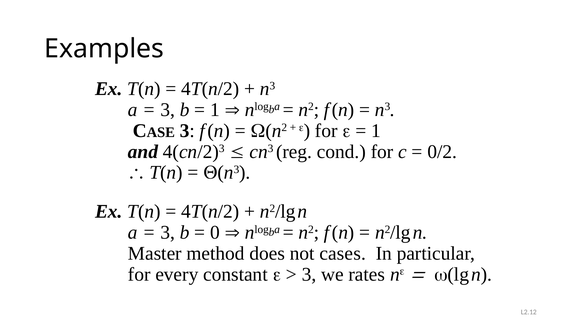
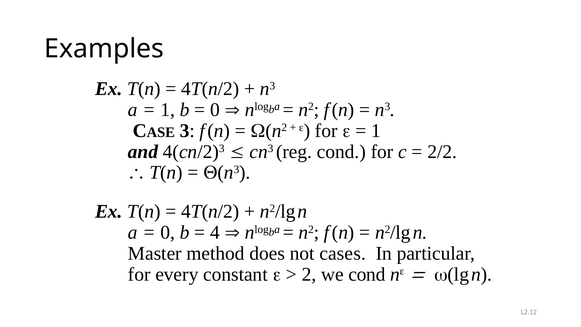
3: 3 -> 1 (168, 110)
1: 1 -> 0 (215, 110)
0/2: 0/2 -> 2/2 (442, 152)
3: 3 -> 0 (168, 232)
0: 0 -> 4 (215, 232)
3: 3 -> 2 (309, 274)
we rates: rates -> cond (367, 274)
